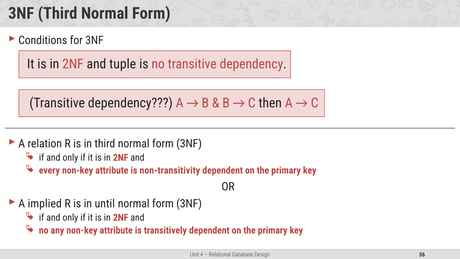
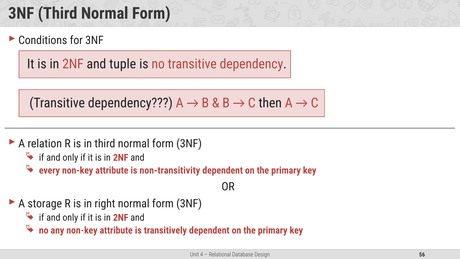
implied: implied -> storage (45, 204)
until: until -> right (105, 204)
